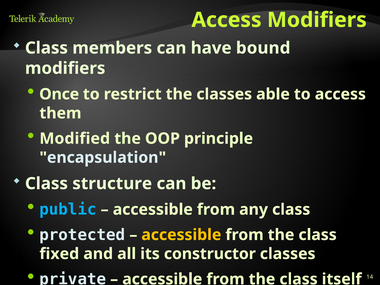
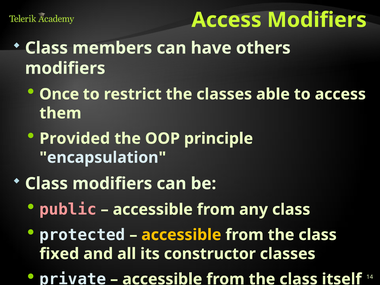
bound: bound -> others (263, 48)
Modified: Modified -> Provided (75, 139)
Class structure: structure -> modifiers (112, 184)
public colour: light blue -> pink (68, 209)
